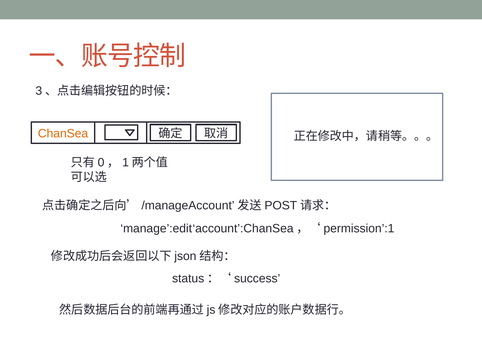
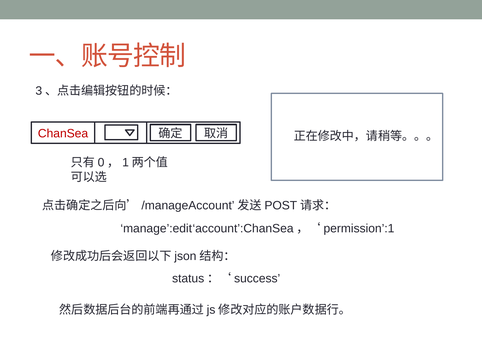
ChanSea colour: orange -> red (63, 133)
